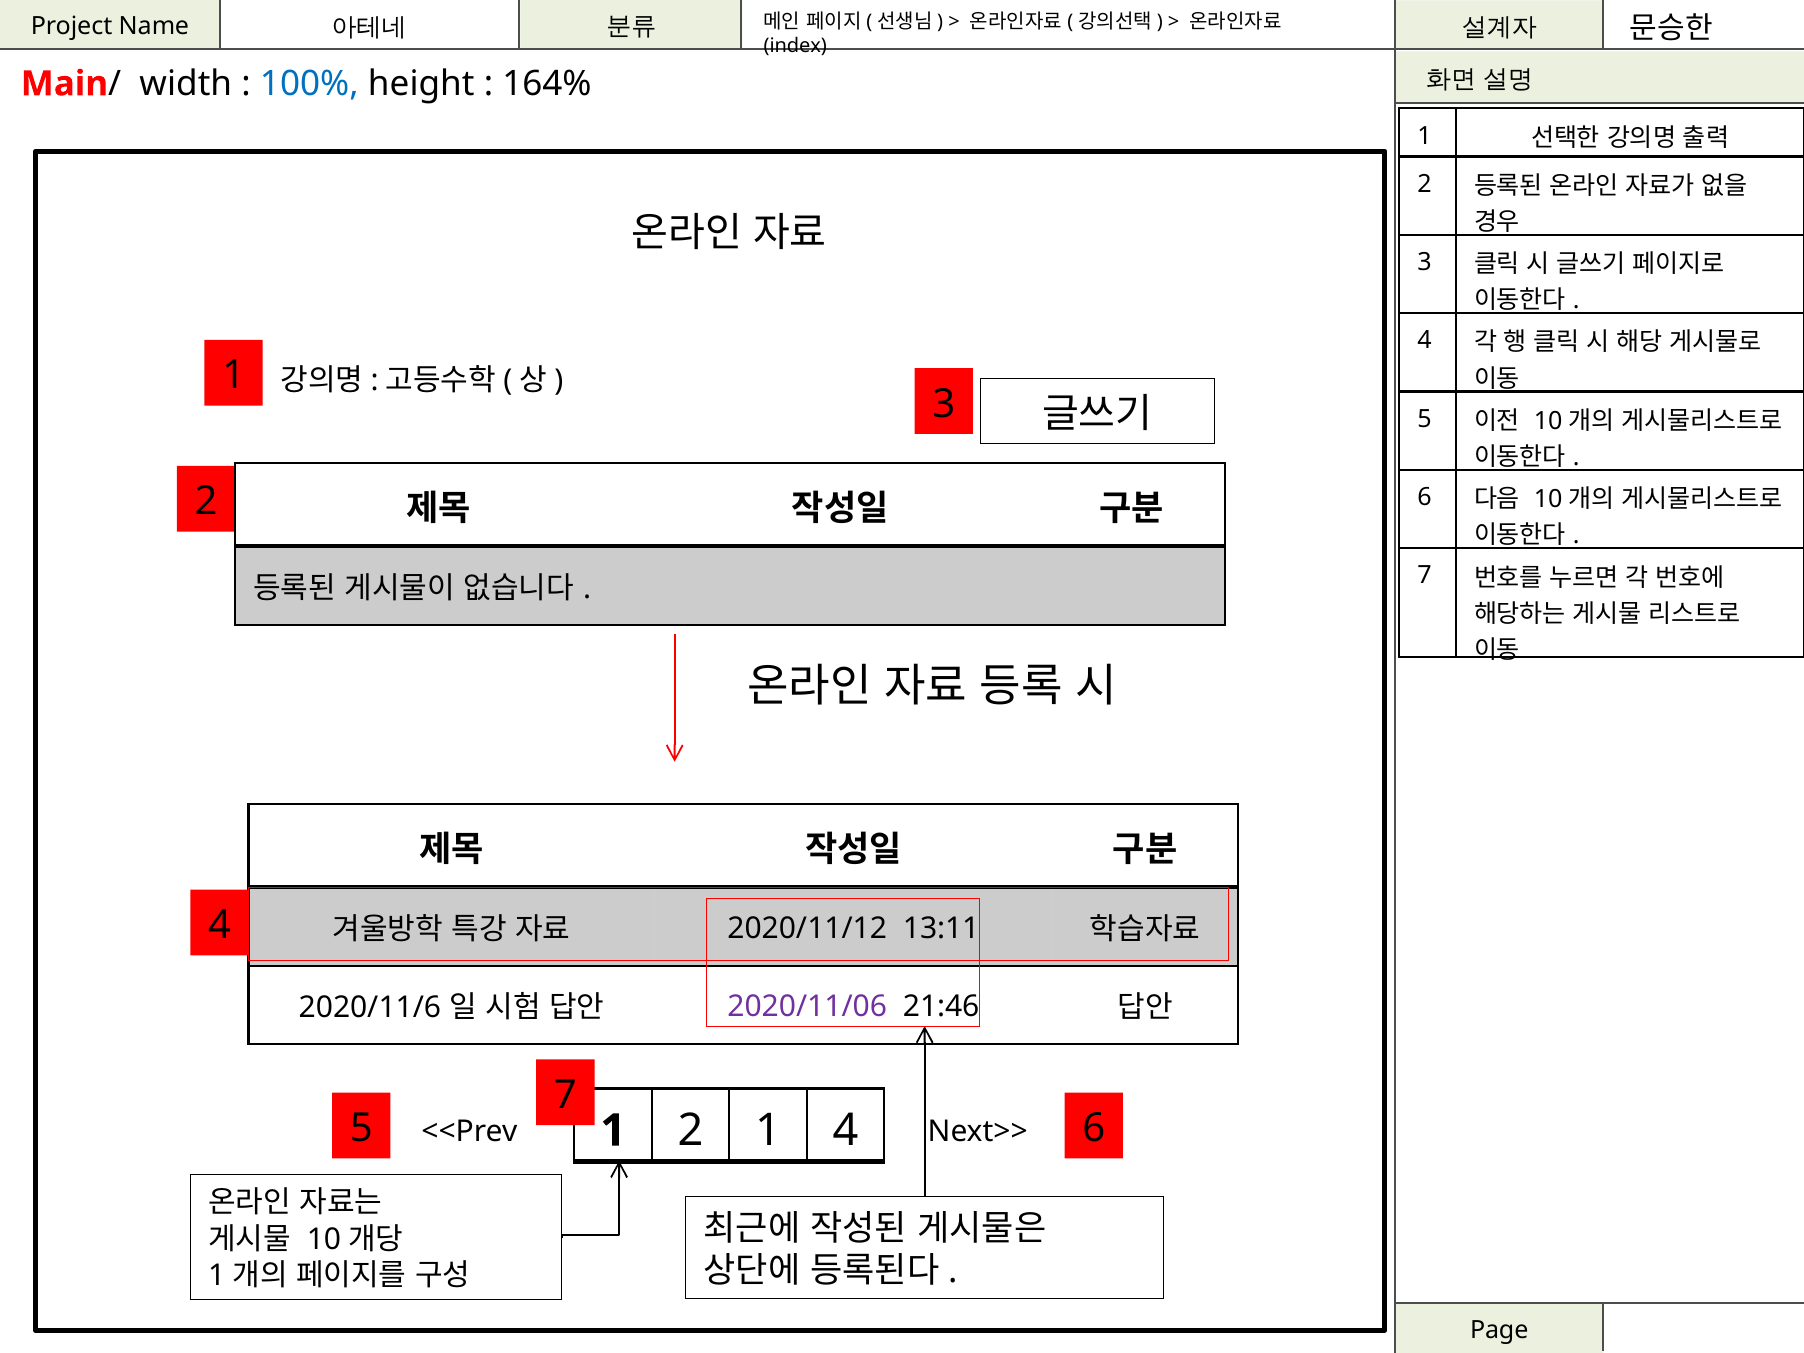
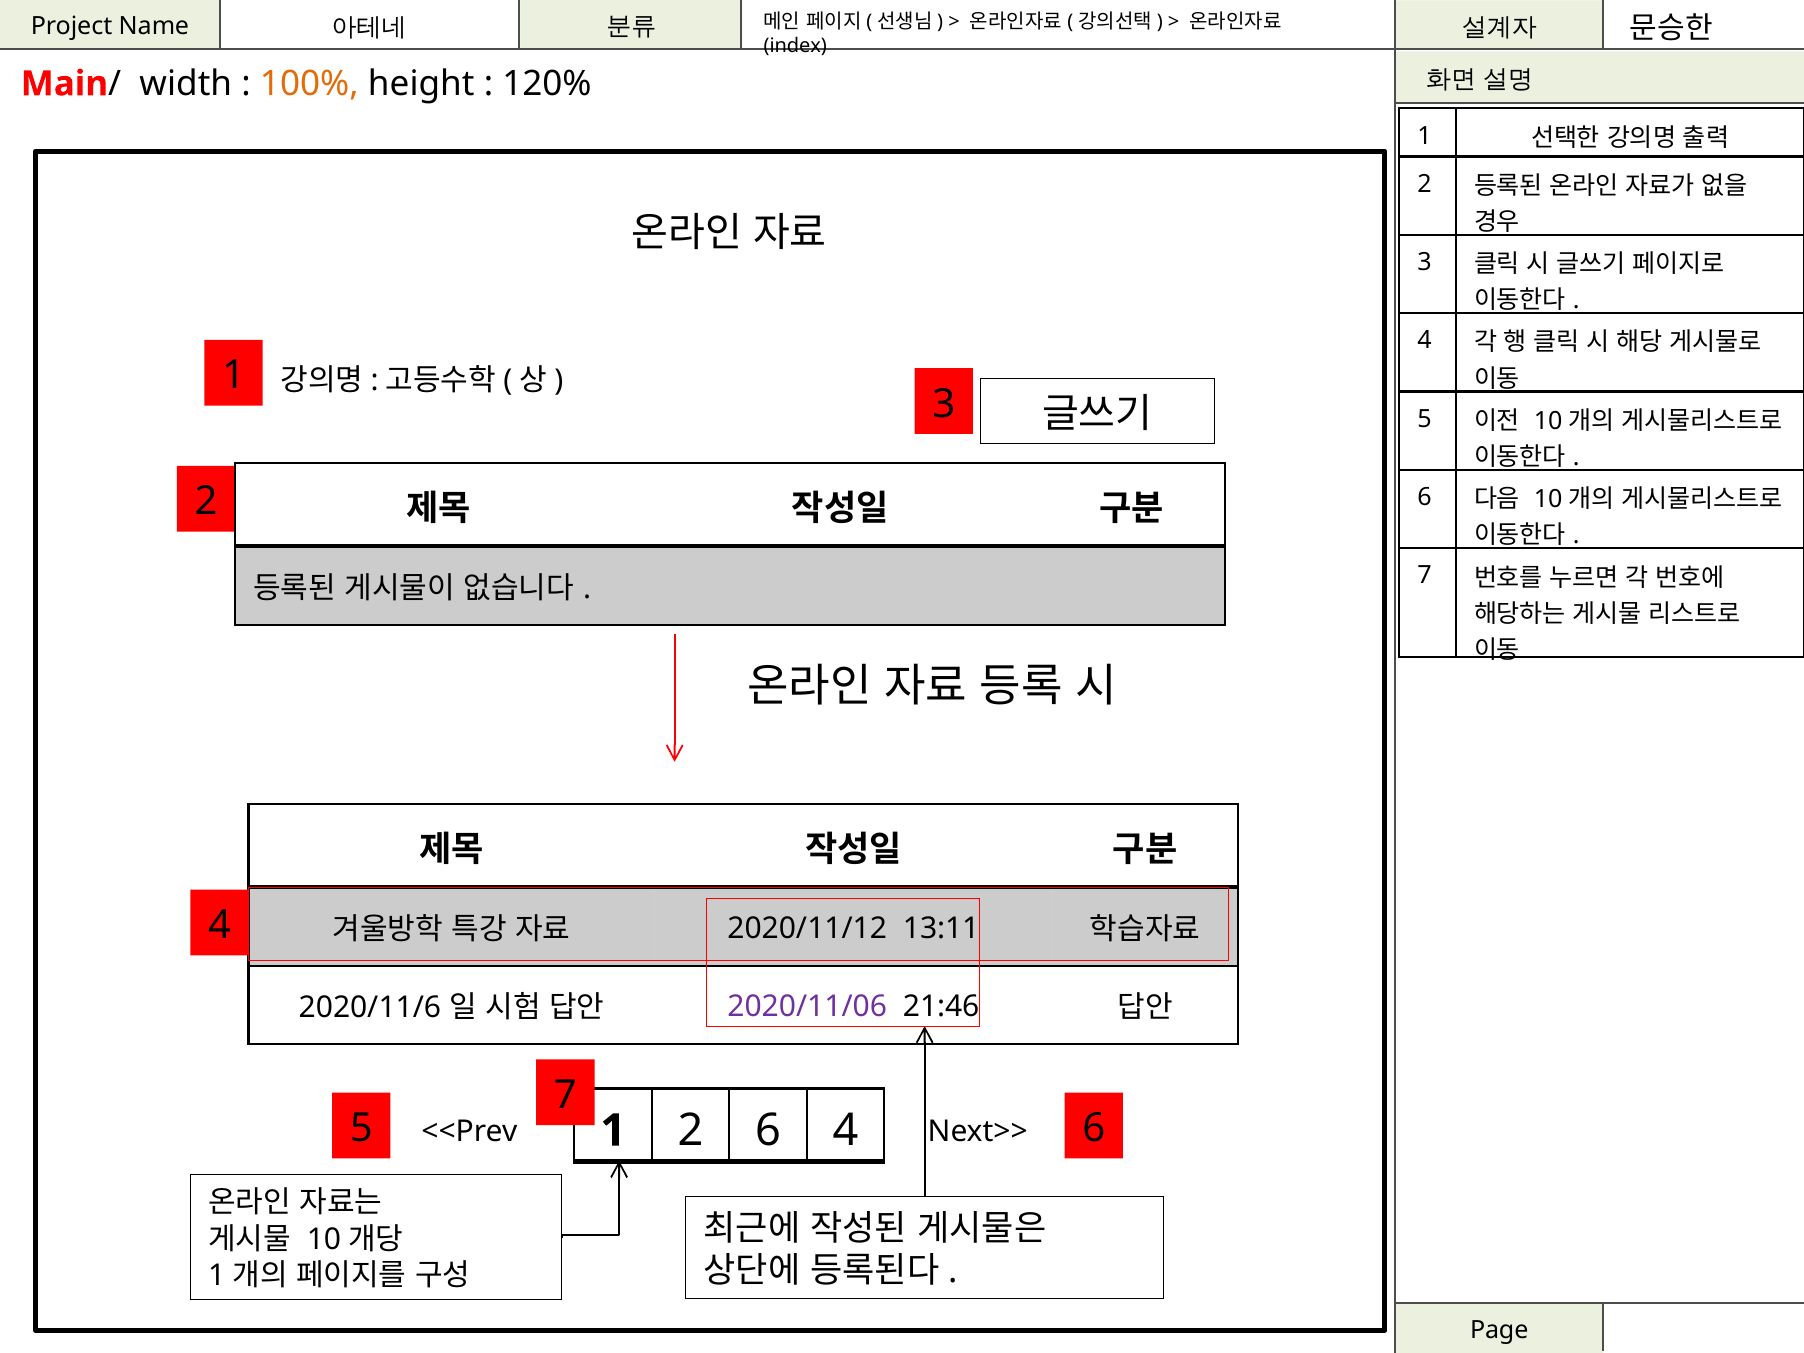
100% colour: blue -> orange (309, 84)
164%: 164% -> 120% (547, 84)
2 1: 1 -> 6 (768, 1131)
